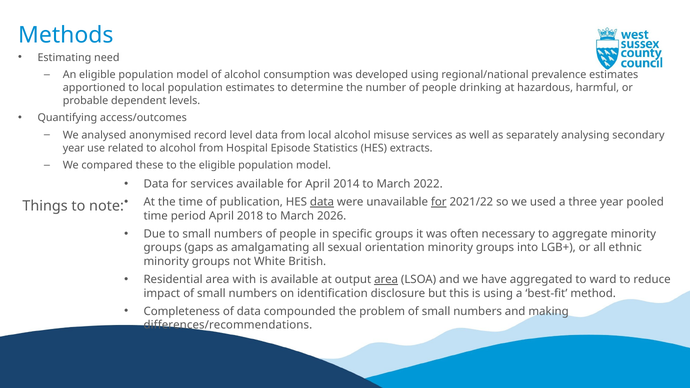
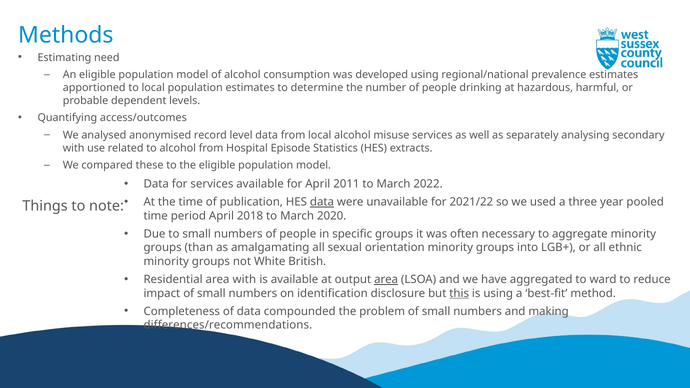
year: year -> with (74, 148)
2014: 2014 -> 2011 (346, 184)
for underline: present -> none (439, 202)
2026: 2026 -> 2020 (332, 216)
gaps: gaps -> than (199, 248)
this underline: none -> present (459, 293)
